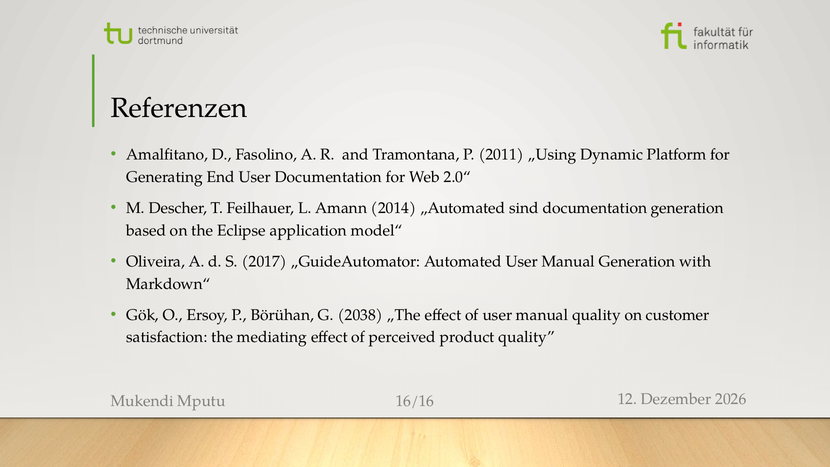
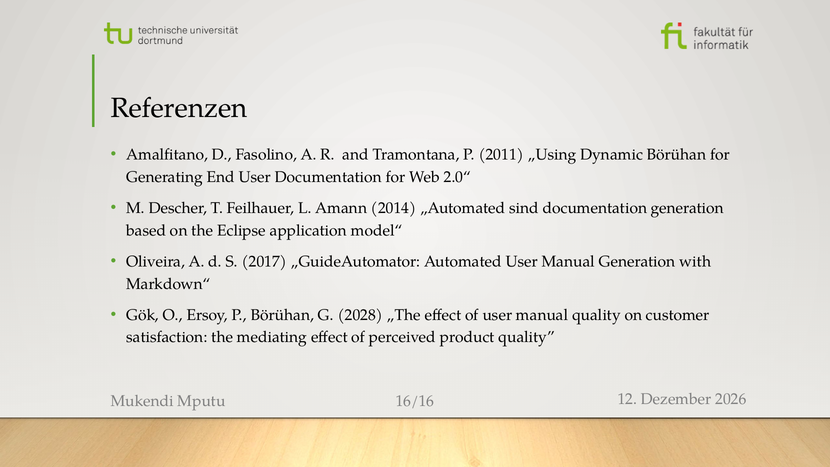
Dynamic Platform: Platform -> Börühan (677, 154)
2038: 2038 -> 2028 (360, 315)
